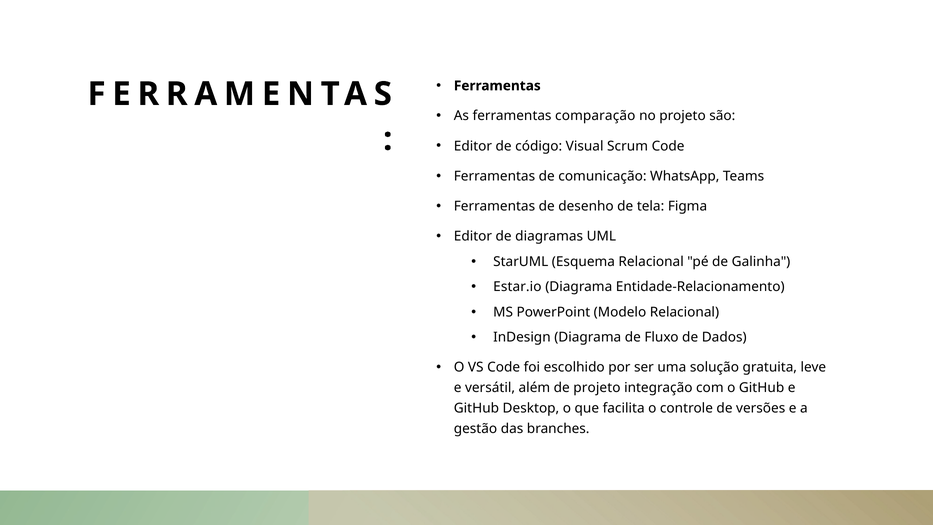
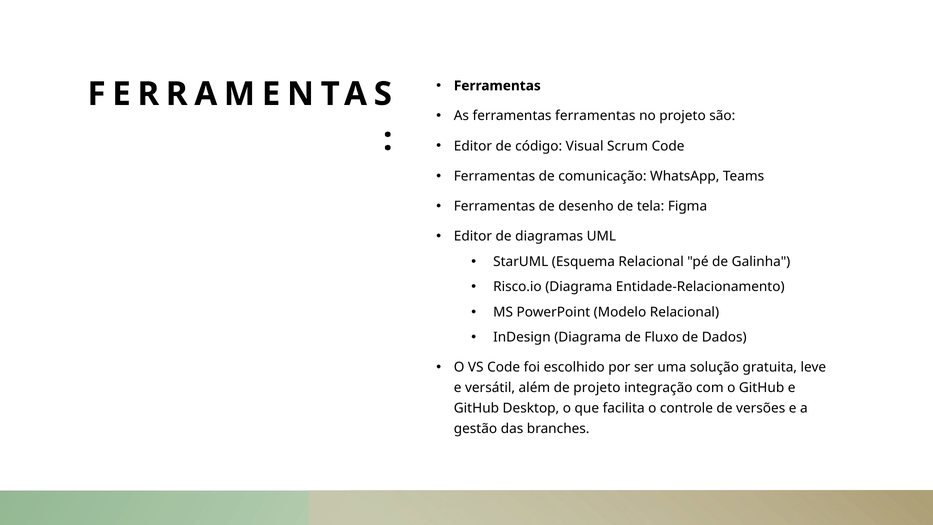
ferramentas comparação: comparação -> ferramentas (595, 116)
Estar.io: Estar.io -> Risco.io (517, 287)
